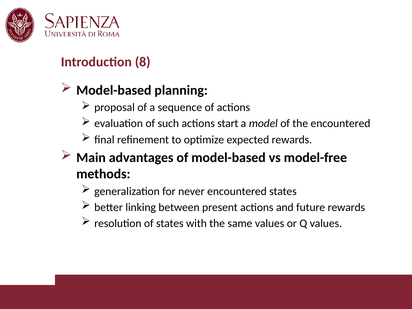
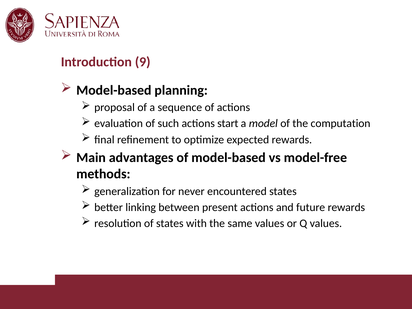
8: 8 -> 9 (143, 62)
the encountered: encountered -> computation (341, 124)
